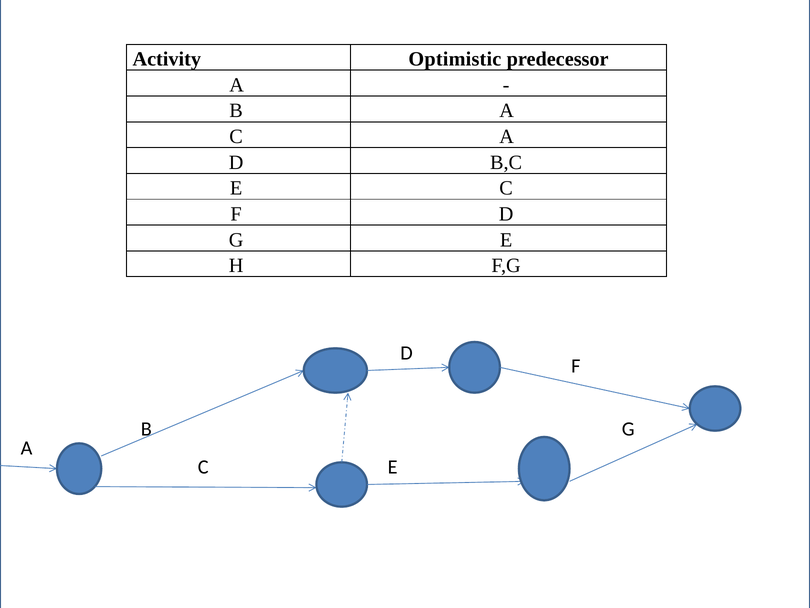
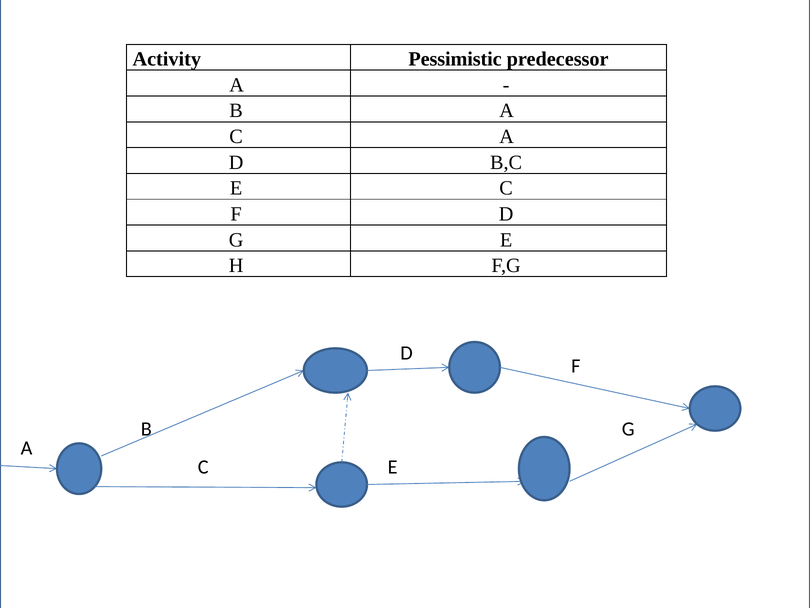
Optimistic: Optimistic -> Pessimistic (455, 59)
